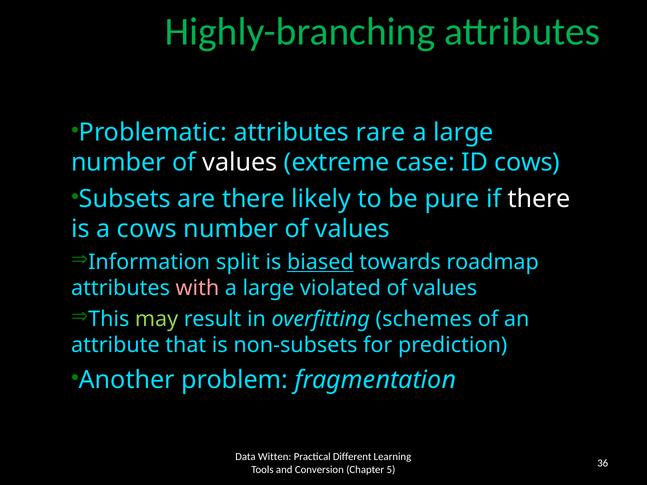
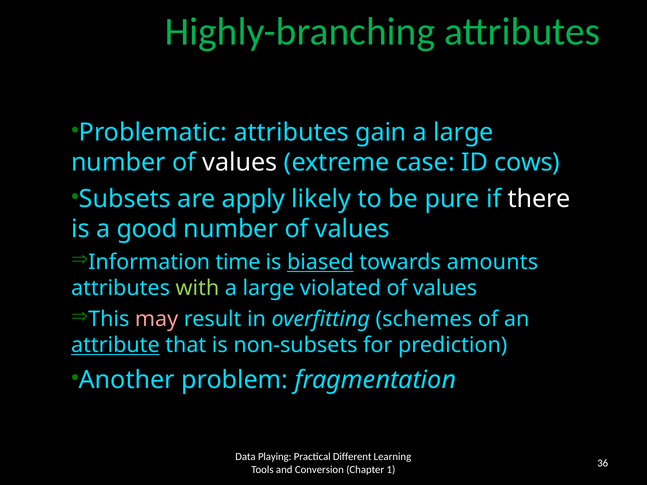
rare: rare -> gain (381, 132)
are there: there -> apply (254, 199)
a cows: cows -> good (147, 229)
split: split -> time (238, 262)
roadmap: roadmap -> amounts (492, 262)
with colour: pink -> light green (197, 288)
may colour: light green -> pink (157, 320)
attribute underline: none -> present (115, 345)
Witten: Witten -> Playing (275, 457)
5: 5 -> 1 (391, 470)
